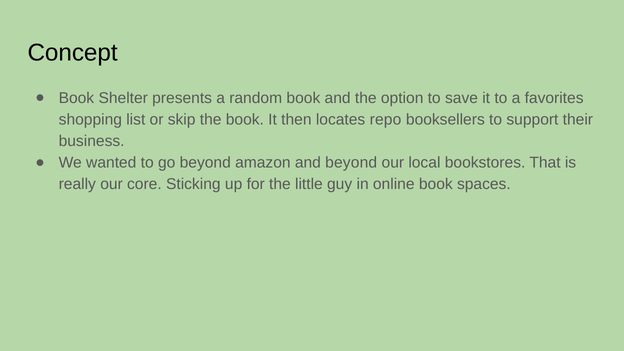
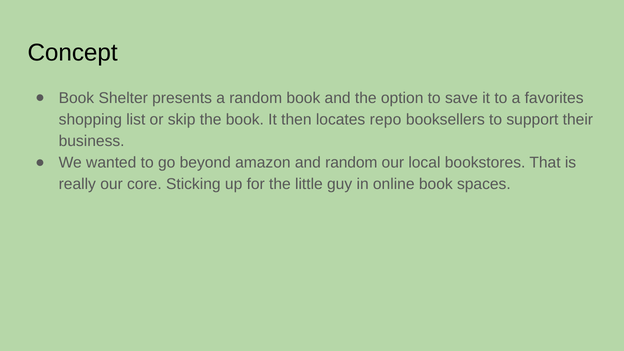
and beyond: beyond -> random (351, 163)
